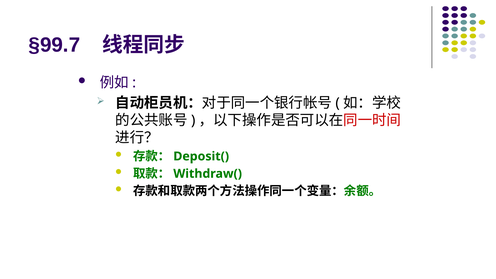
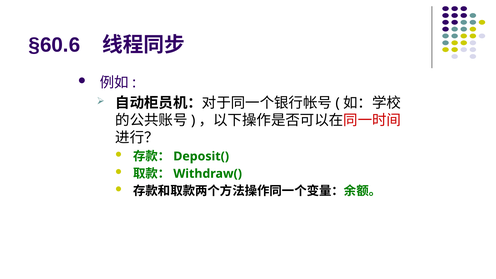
§99.7: §99.7 -> §60.6 (54, 45)
